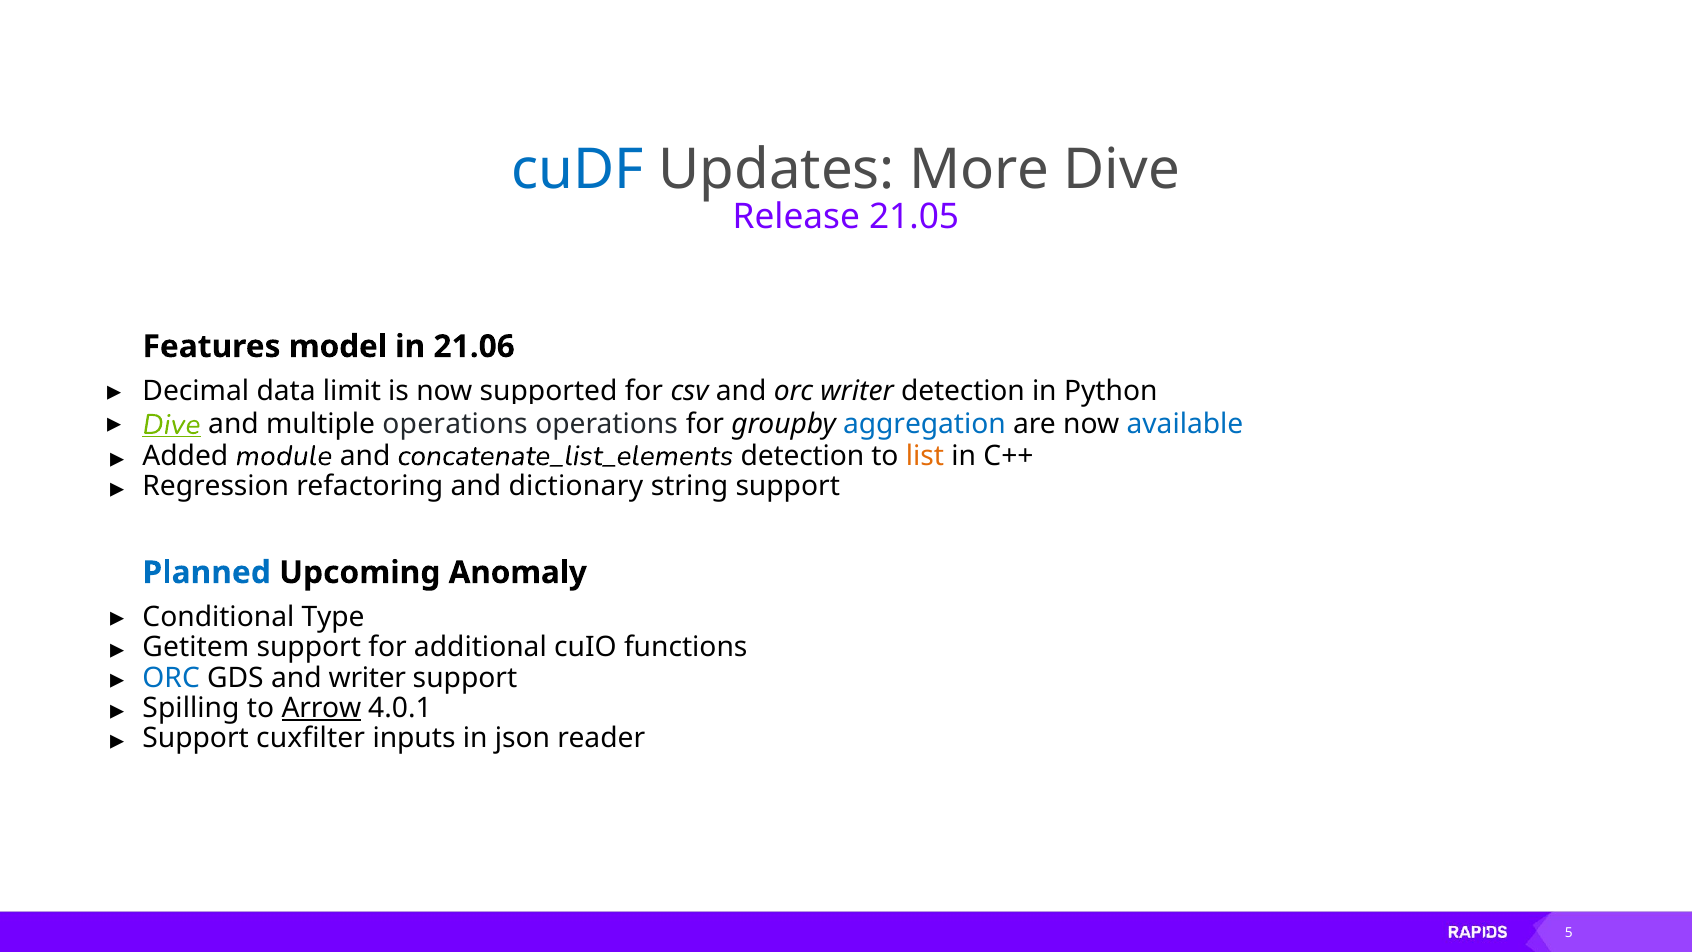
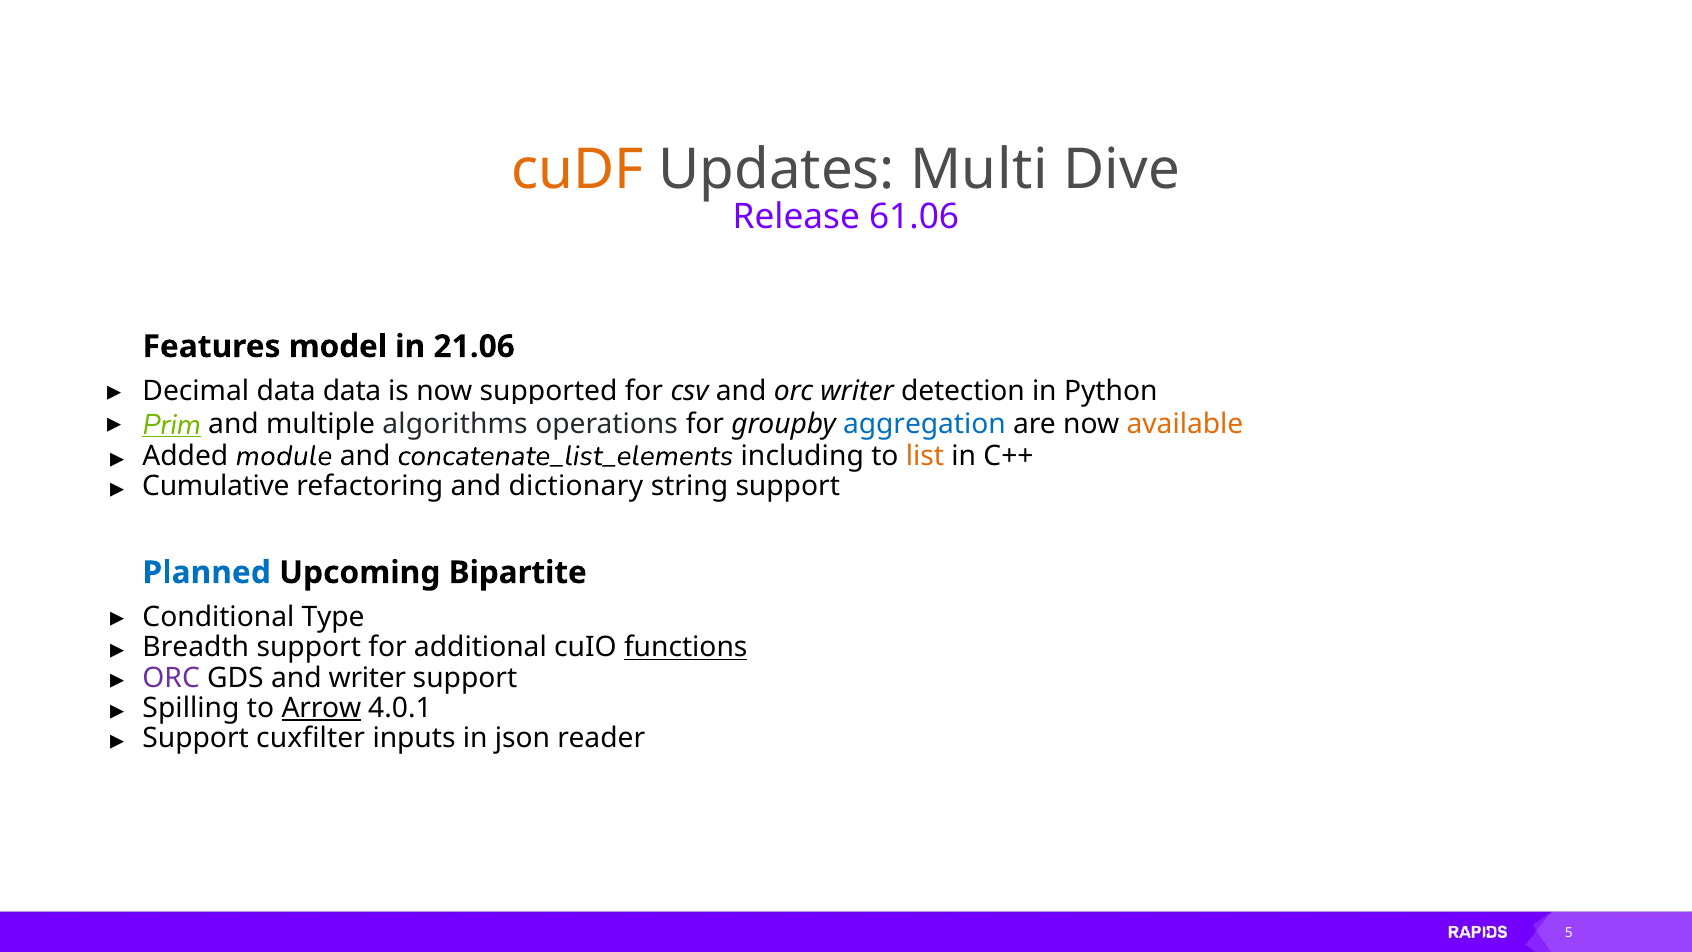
cuDF colour: blue -> orange (578, 170)
More: More -> Multi (979, 170)
21.05: 21.05 -> 61.06 (914, 217)
data limit: limit -> data (352, 391)
Dive: Dive -> Prim (172, 424)
multiple operations: operations -> algorithms (455, 424)
available colour: blue -> orange (1185, 424)
concatenate_list_elements detection: detection -> including (802, 456)
Regression: Regression -> Cumulative (216, 486)
Anomaly: Anomaly -> Bipartite (518, 572)
Getitem: Getitem -> Breadth (196, 647)
functions underline: none -> present (686, 647)
ORC colour: blue -> purple (171, 678)
